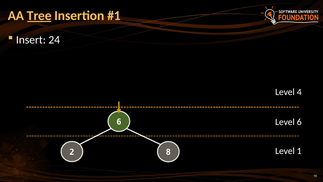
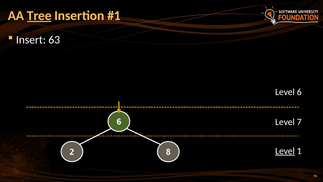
24: 24 -> 63 (54, 40)
Level 4: 4 -> 6 (299, 92)
Level 6: 6 -> 7 (299, 122)
Level underline: none -> present (285, 151)
